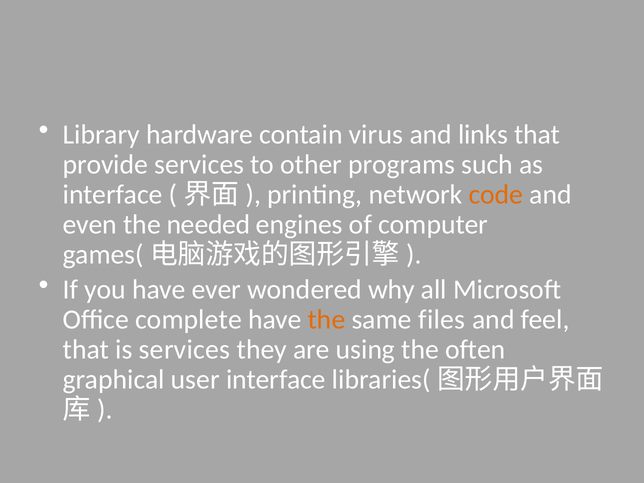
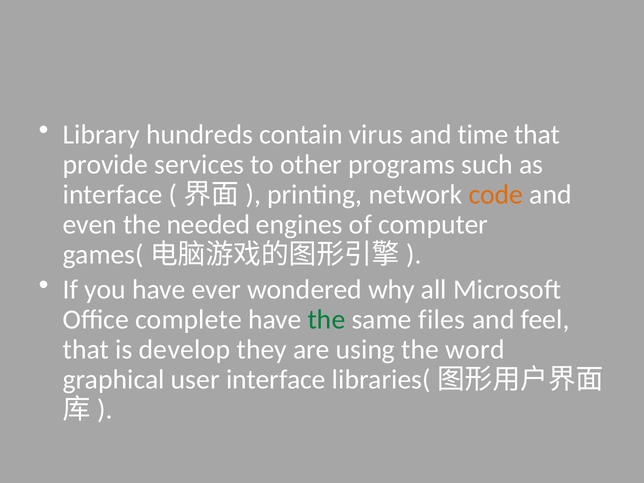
hardware: hardware -> hundreds (200, 135)
links: links -> time (483, 135)
the colour: orange -> green (327, 319)
is services: services -> develop (185, 349)
often: often -> word (475, 349)
